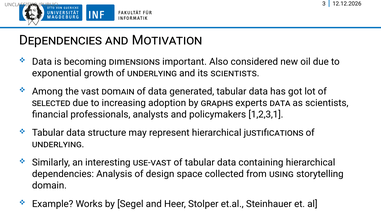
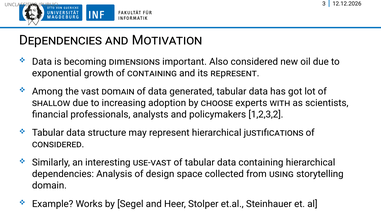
growth of underlying: underlying -> containing (152, 73)
its scientists: scientists -> represent (235, 73)
selected: selected -> shallow (51, 103)
graphs: graphs -> choose (217, 103)
experts data: data -> with (280, 103)
1,2,3,1: 1,2,3,1 -> 1,2,3,2 (266, 115)
underlying: underlying -> considered (58, 144)
